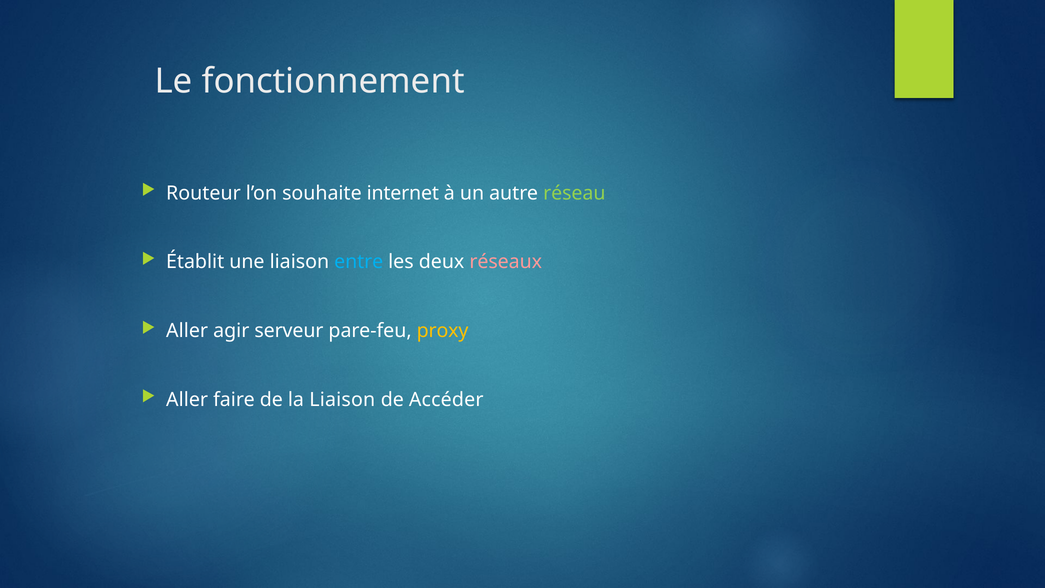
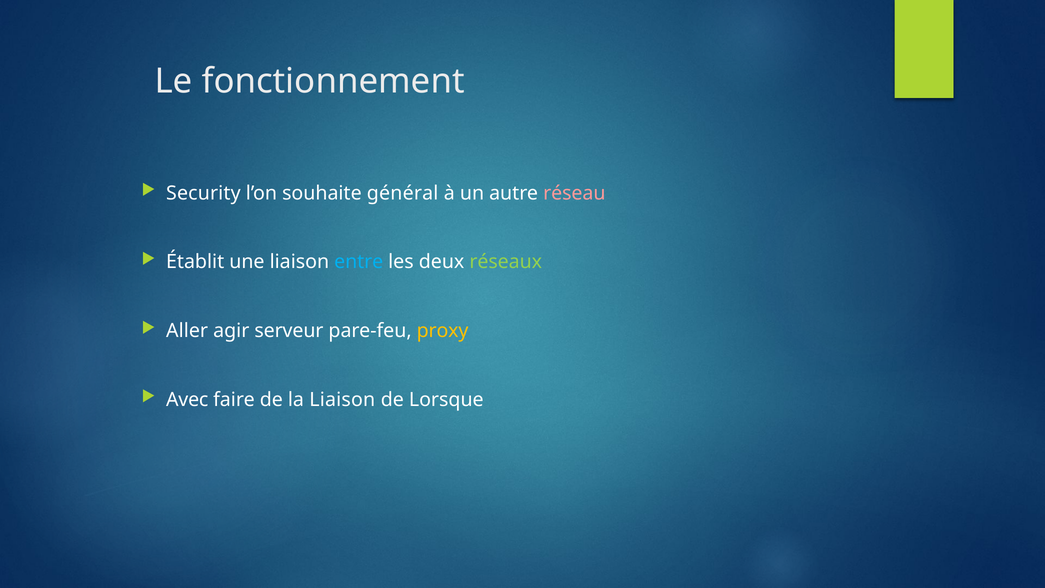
Routeur: Routeur -> Security (203, 193)
internet: internet -> général (403, 193)
réseau colour: light green -> pink (574, 193)
réseaux colour: pink -> light green (506, 262)
Aller: Aller -> Avec (187, 399)
Accéder: Accéder -> Lorsque (446, 399)
